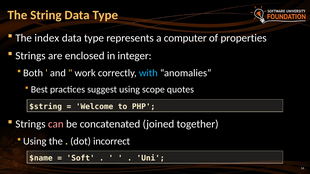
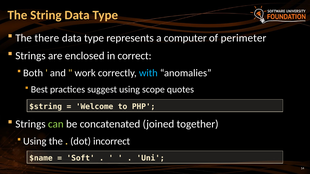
index: index -> there (47, 38)
properties: properties -> perimeter (244, 38)
integer: integer -> correct (135, 56)
can colour: pink -> light green (56, 124)
